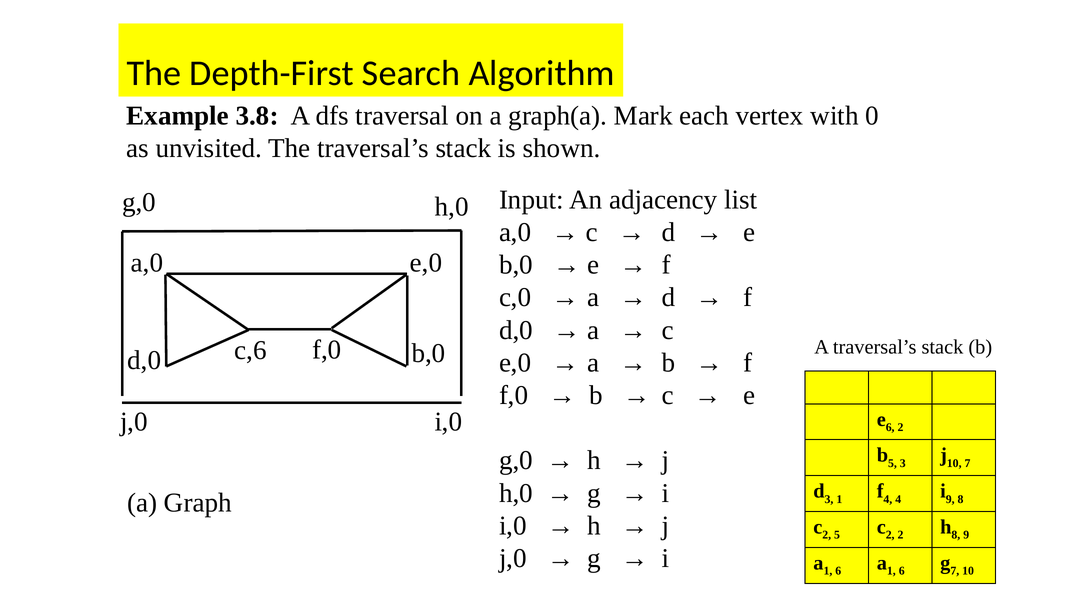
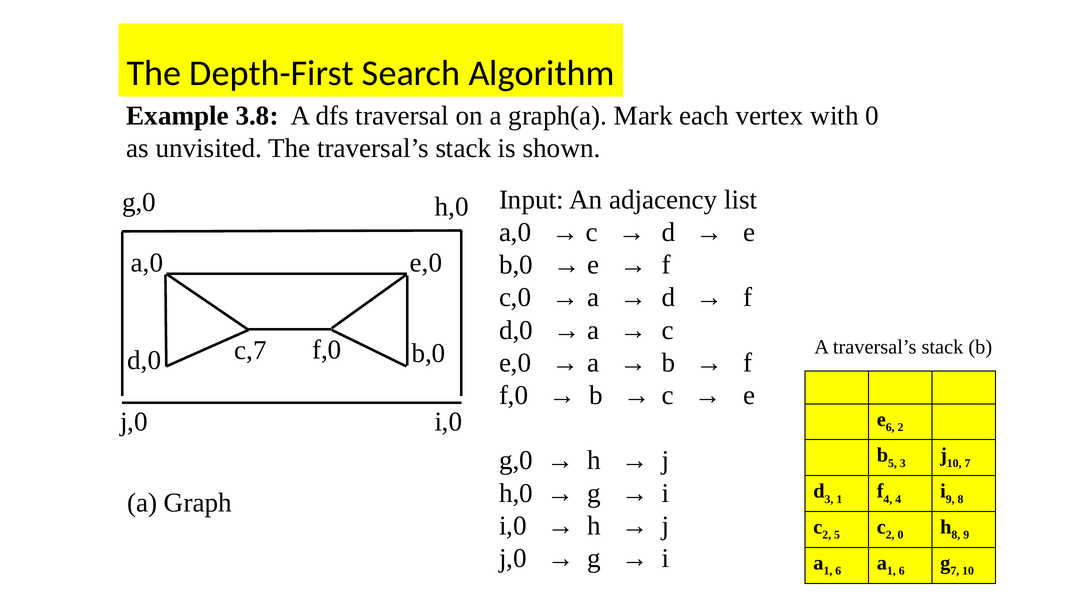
c,6: c,6 -> c,7 (250, 350)
2 2: 2 -> 0 (901, 535)
